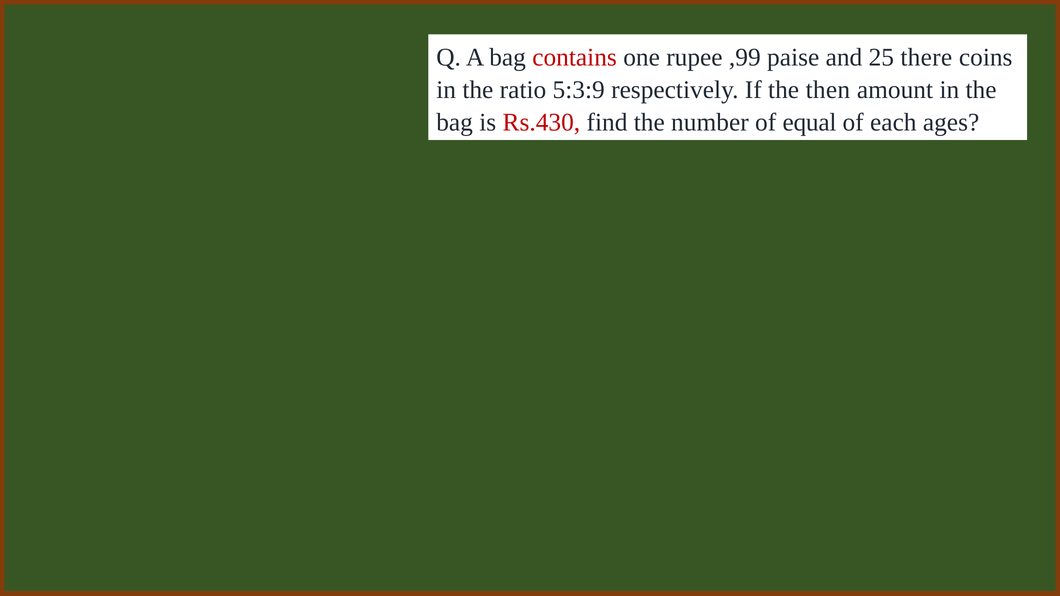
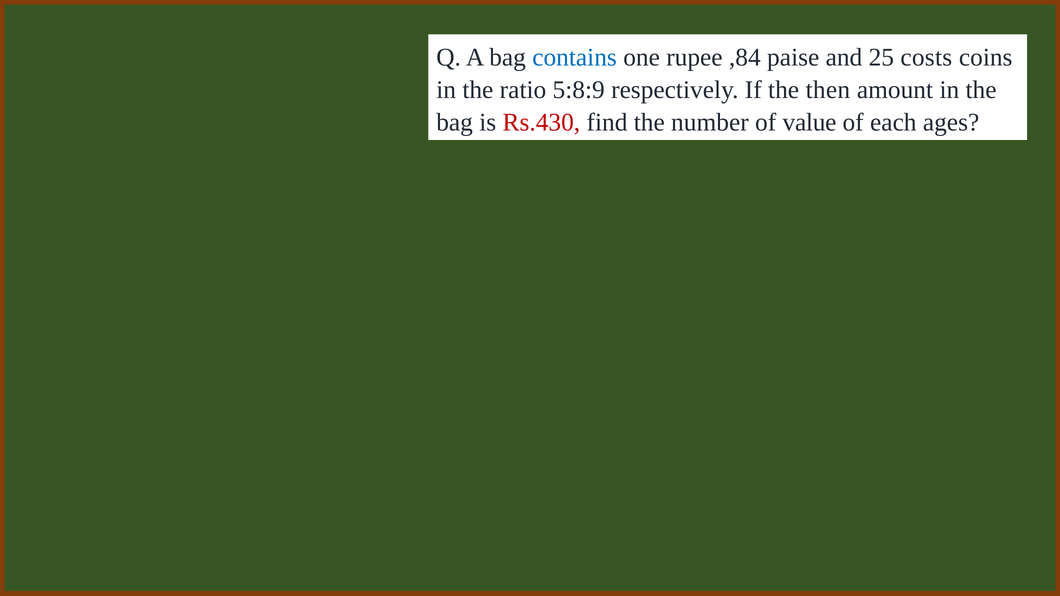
contains colour: red -> blue (575, 57)
,99: ,99 -> ,84 (745, 57)
there: there -> costs (926, 57)
5:3:9: 5:3:9 -> 5:8:9 (579, 90)
equal: equal -> value (810, 123)
